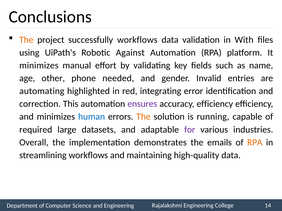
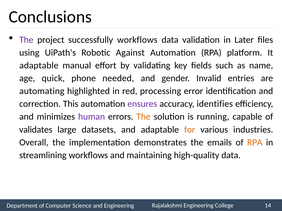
The colour: orange -> purple (26, 40)
With: With -> Later (244, 40)
minimizes: minimizes -> adaptable (39, 66)
other: other -> quick (53, 78)
integrating: integrating -> processing (161, 91)
accuracy efficiency: efficiency -> identifies (215, 104)
human colour: blue -> purple (92, 117)
required: required -> validates (36, 130)
for colour: purple -> orange (190, 130)
